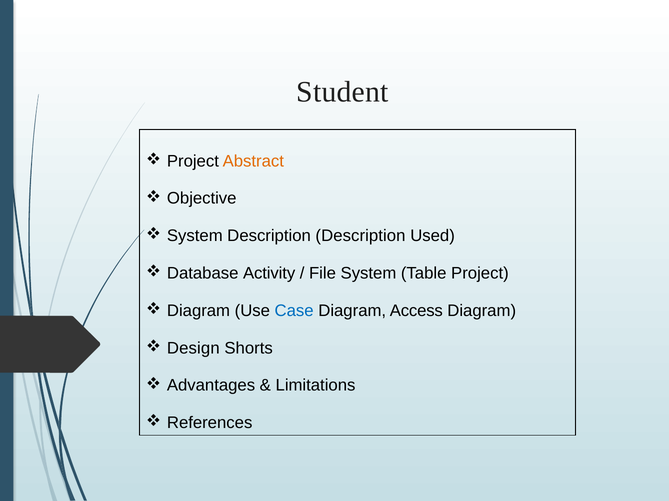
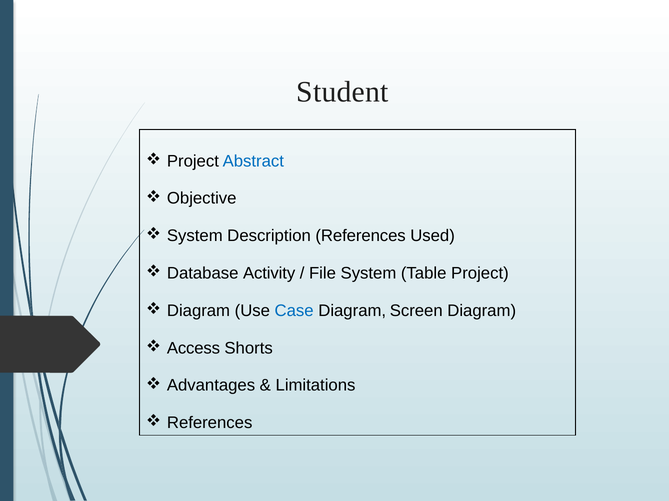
Abstract colour: orange -> blue (253, 161)
Description Description: Description -> References (361, 236)
Access: Access -> Screen (416, 311)
Design: Design -> Access (193, 349)
